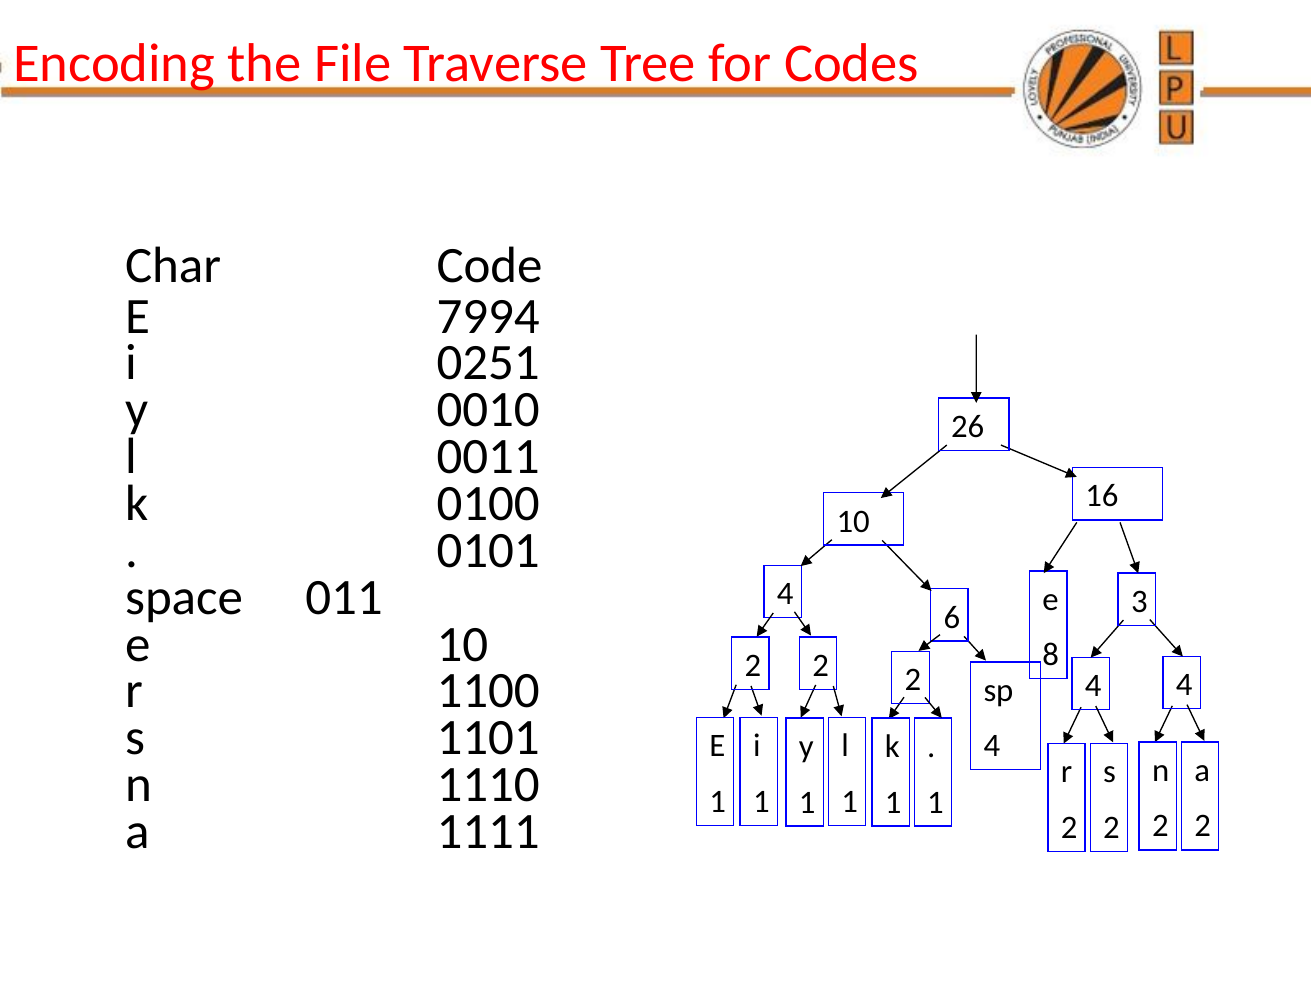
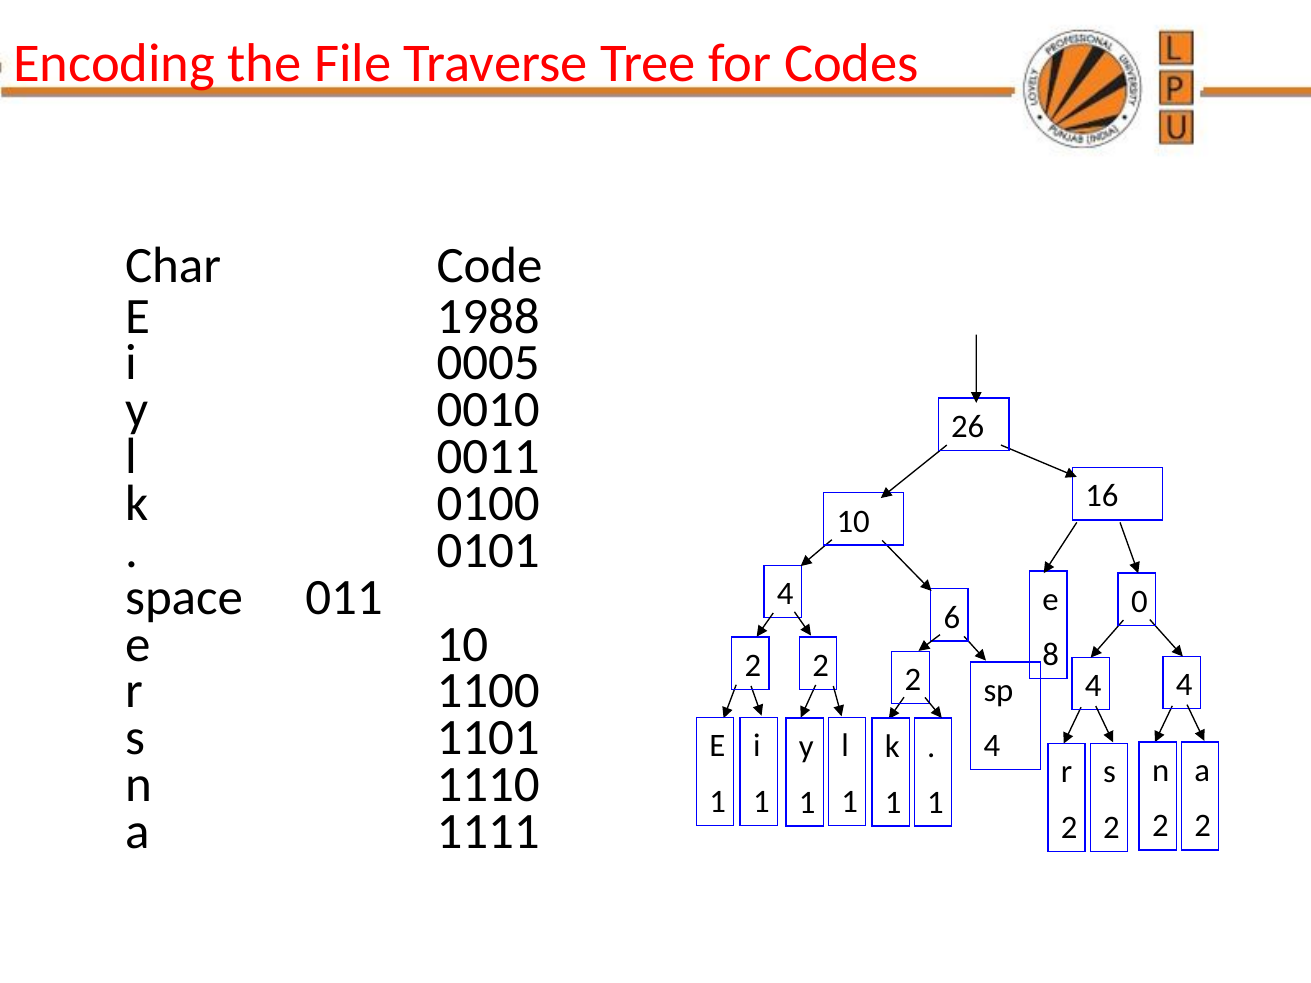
7994: 7994 -> 1988 (488, 316)
0251: 0251 -> 0005 (488, 363)
3: 3 -> 0 (1139, 602)
